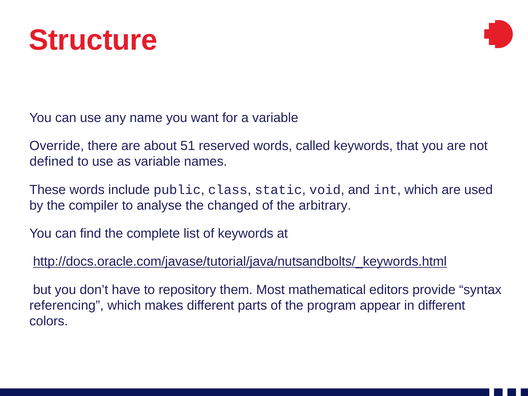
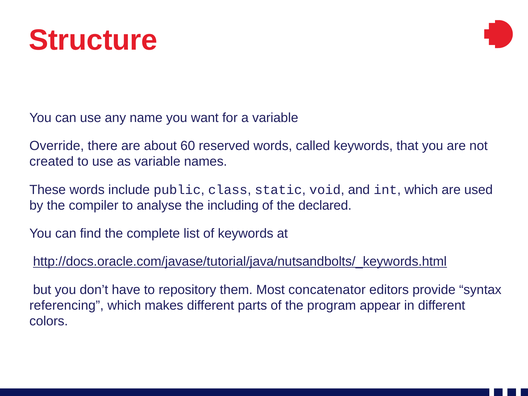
51: 51 -> 60 (188, 146)
defined: defined -> created (52, 162)
changed: changed -> including (233, 206)
arbitrary: arbitrary -> declared (325, 206)
mathematical: mathematical -> concatenator (327, 290)
